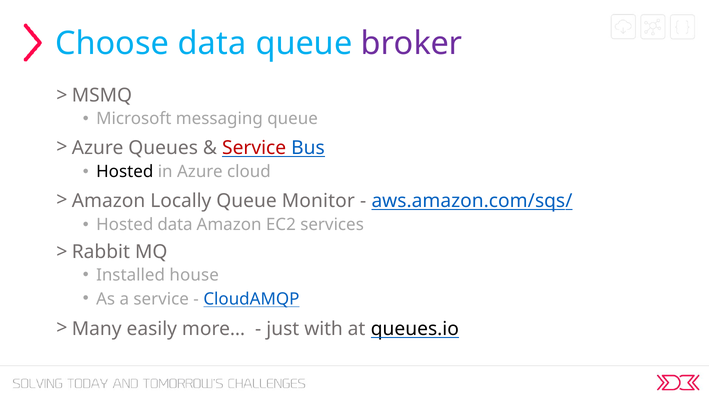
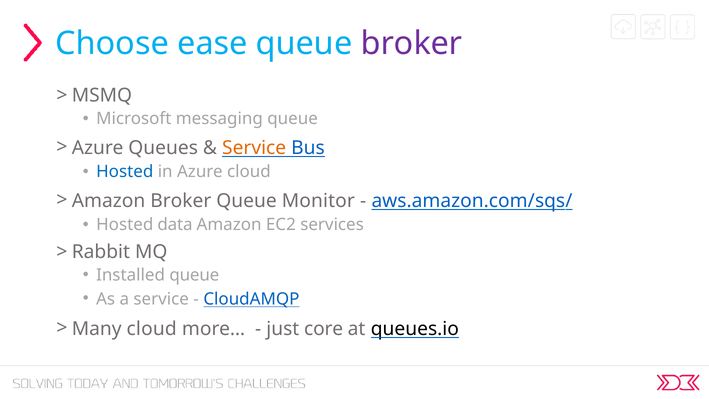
Choose data: data -> ease (212, 43)
Service colour: red -> orange (254, 148)
Hosted colour: black -> blue (125, 172)
Locally: Locally -> Broker (181, 201)
Installed house: house -> queue (194, 275)
easily: easily -> cloud (152, 329)
with: with -> core (324, 329)
